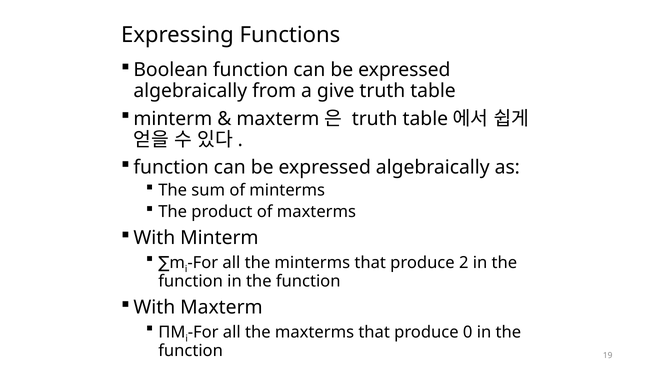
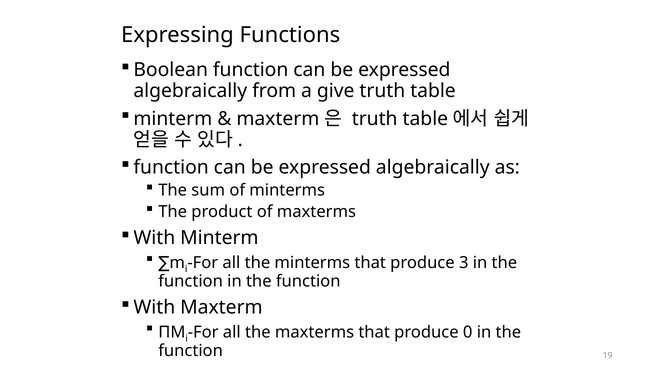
2: 2 -> 3 (464, 263)
